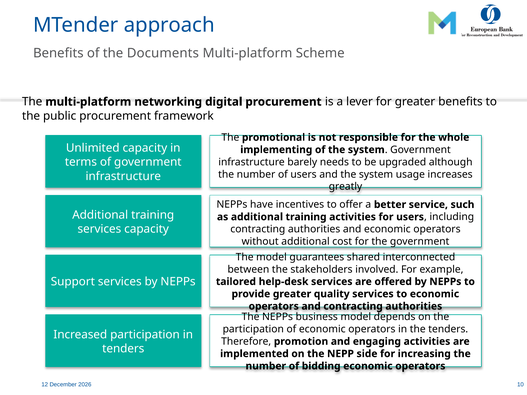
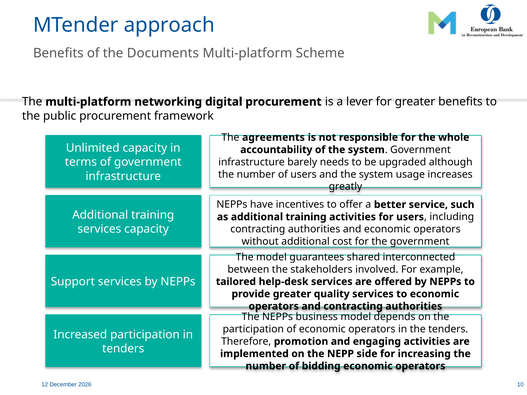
promotional: promotional -> agreements (273, 137)
implementing: implementing -> accountability (276, 150)
